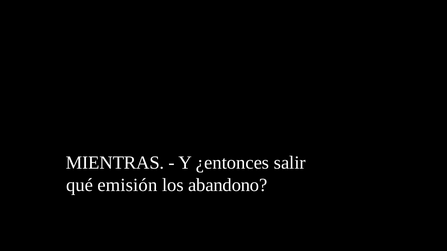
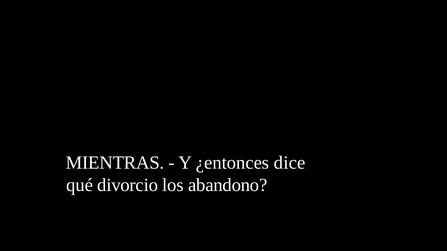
salir: salir -> dice (290, 163)
emisión: emisión -> divorcio (128, 186)
